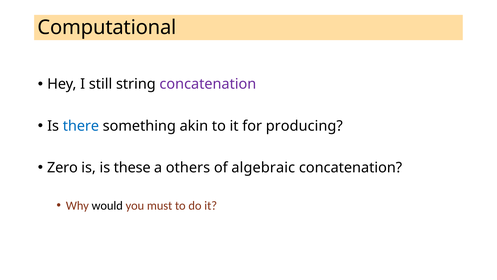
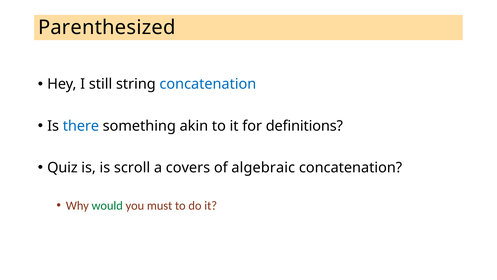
Computational: Computational -> Parenthesized (107, 28)
concatenation colour: purple -> blue (208, 84)
producing: producing -> definitions (304, 126)
Zero: Zero -> Quiz (62, 167)
these: these -> scroll (132, 167)
others: others -> covers (188, 167)
would colour: black -> green (107, 205)
